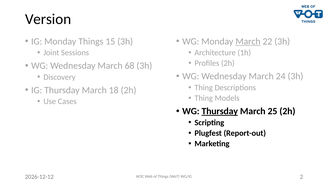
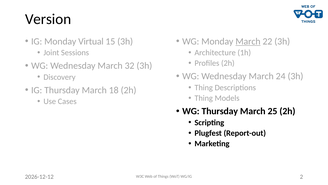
Monday Things: Things -> Virtual (91, 41)
68: 68 -> 32 (130, 66)
Thursday underline: present -> none (220, 111)
